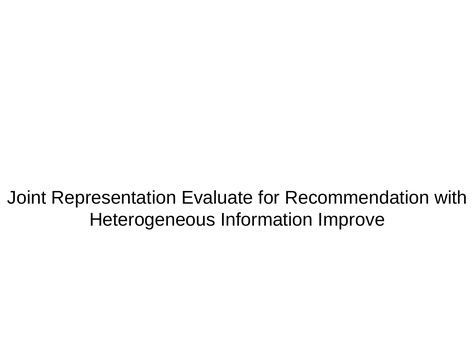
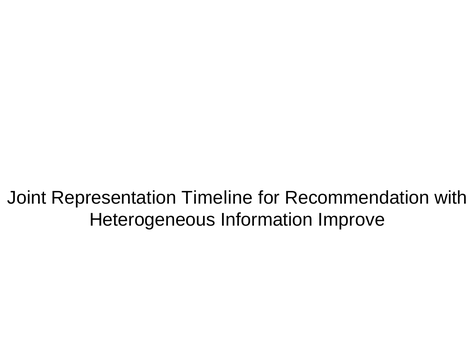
Evaluate: Evaluate -> Timeline (217, 198)
